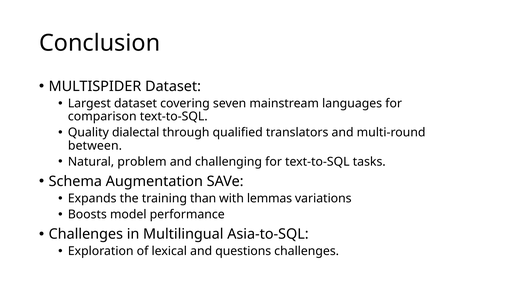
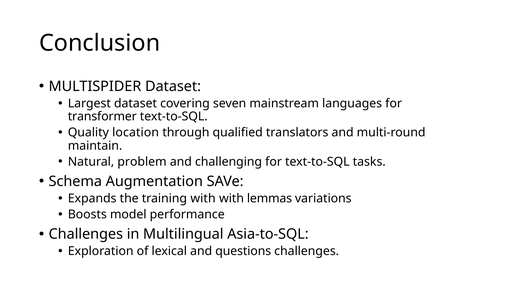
comparison: comparison -> transformer (102, 117)
dialectal: dialectal -> location (136, 133)
between: between -> maintain (95, 146)
training than: than -> with (203, 198)
